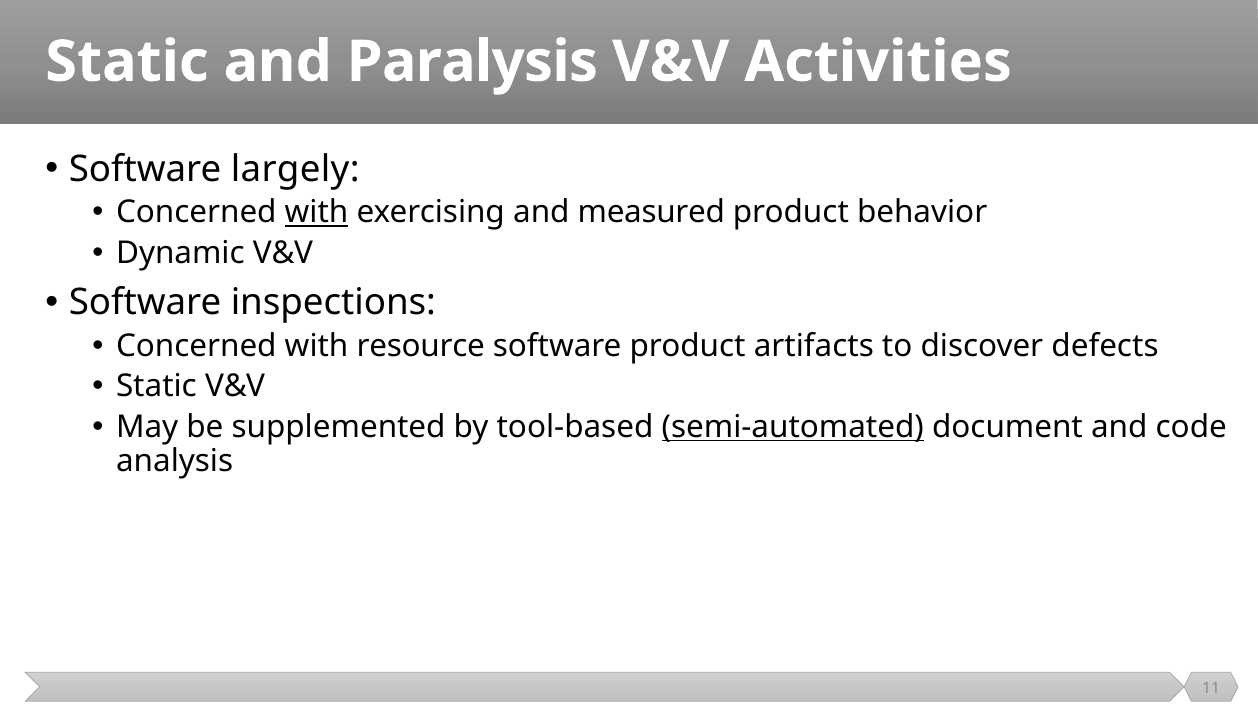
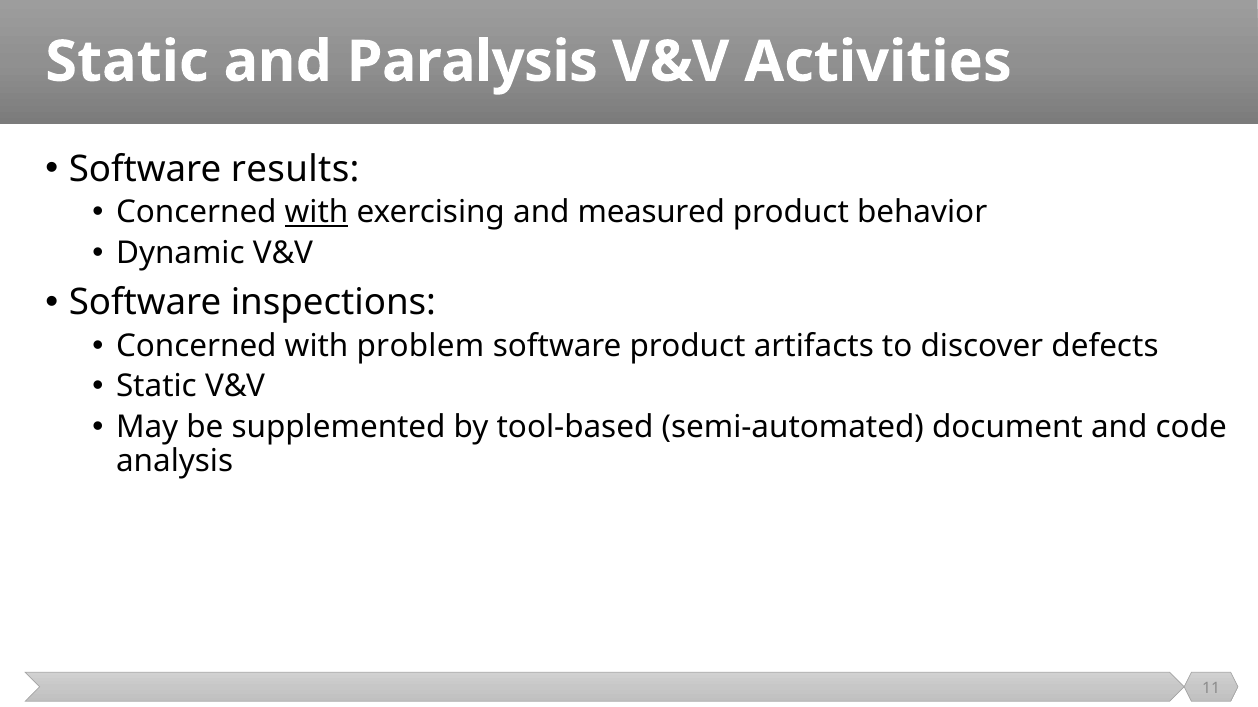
largely: largely -> results (295, 169)
resource: resource -> problem (420, 346)
semi-automated underline: present -> none (793, 427)
